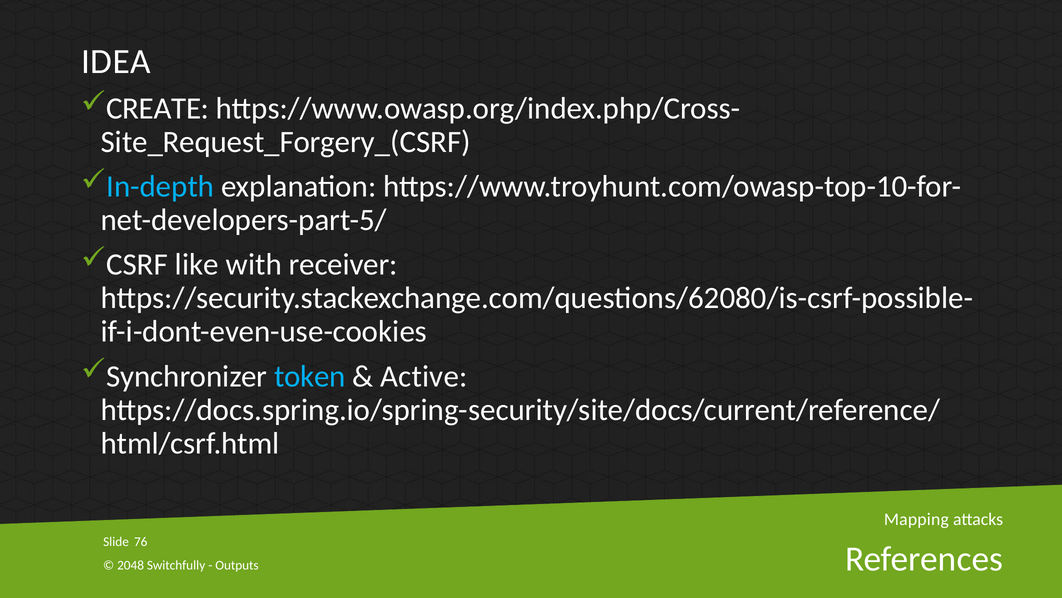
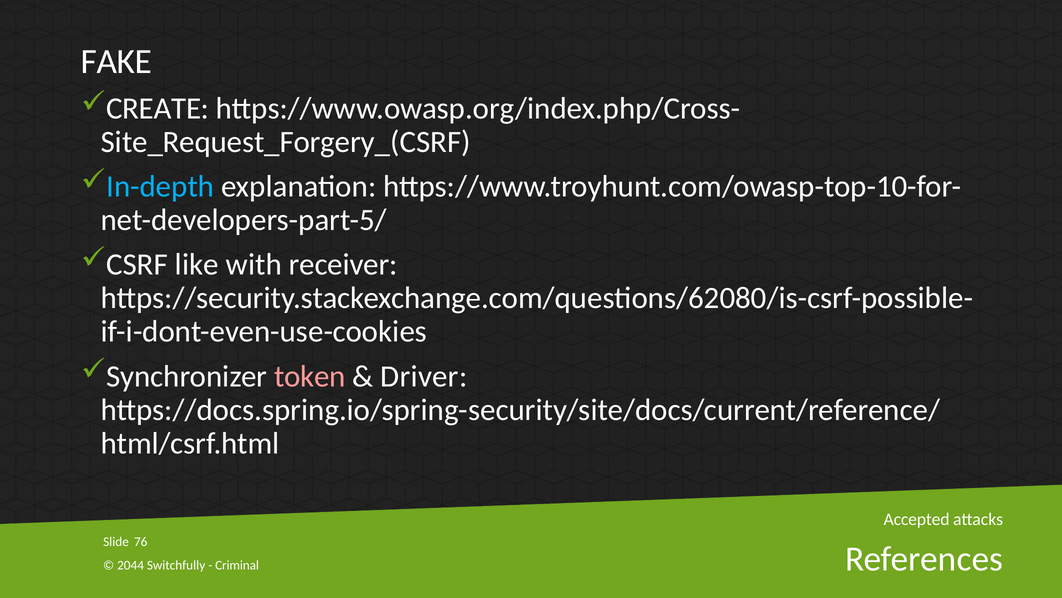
IDEA: IDEA -> FAKE (116, 62)
token colour: light blue -> pink (310, 376)
Active: Active -> Driver (424, 376)
Mapping: Mapping -> Accepted (917, 519)
2048: 2048 -> 2044 (131, 565)
Outputs: Outputs -> Criminal (237, 565)
